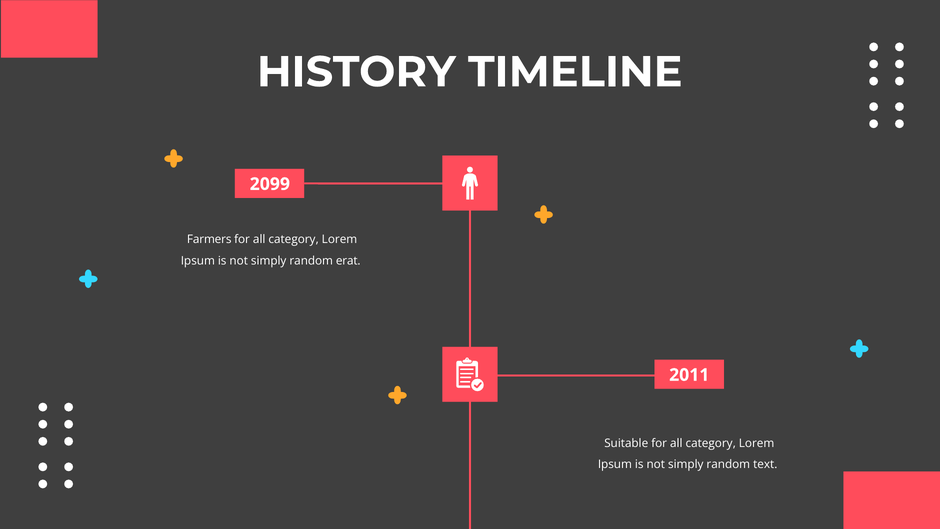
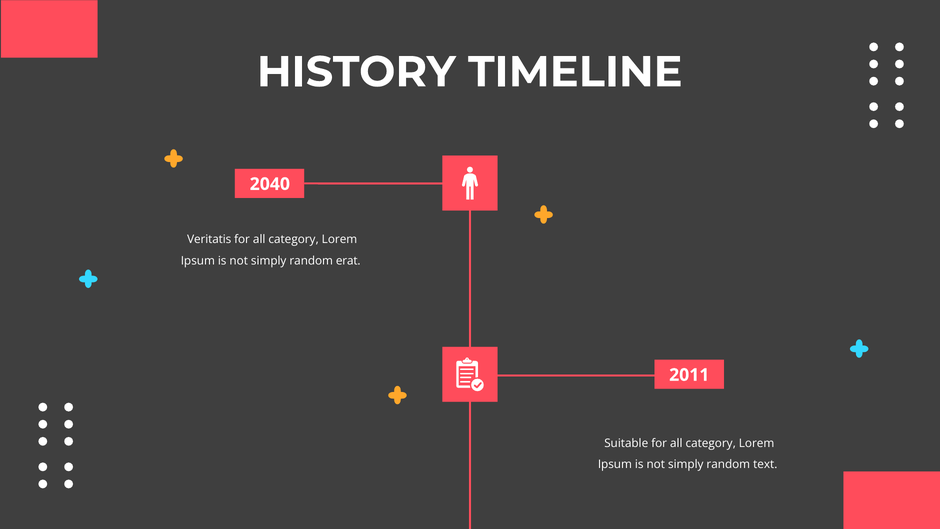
2099: 2099 -> 2040 (270, 184)
Farmers: Farmers -> Veritatis (209, 239)
